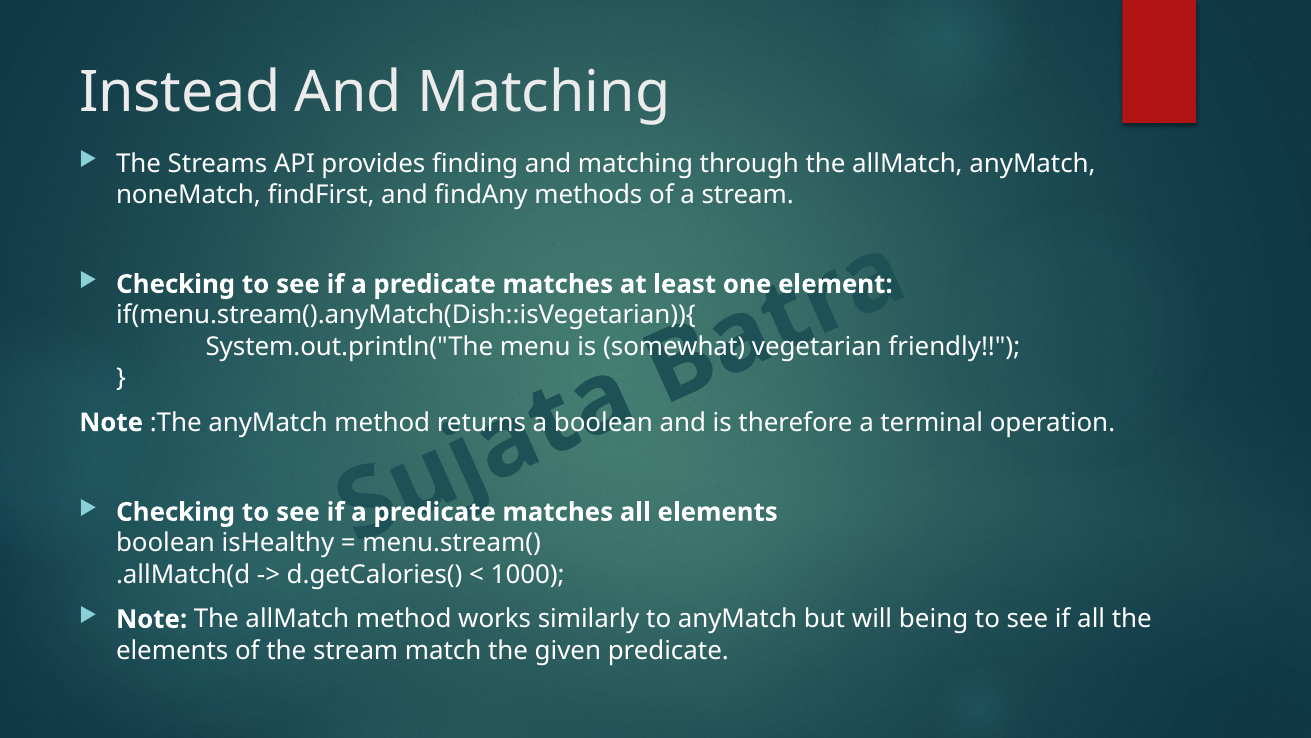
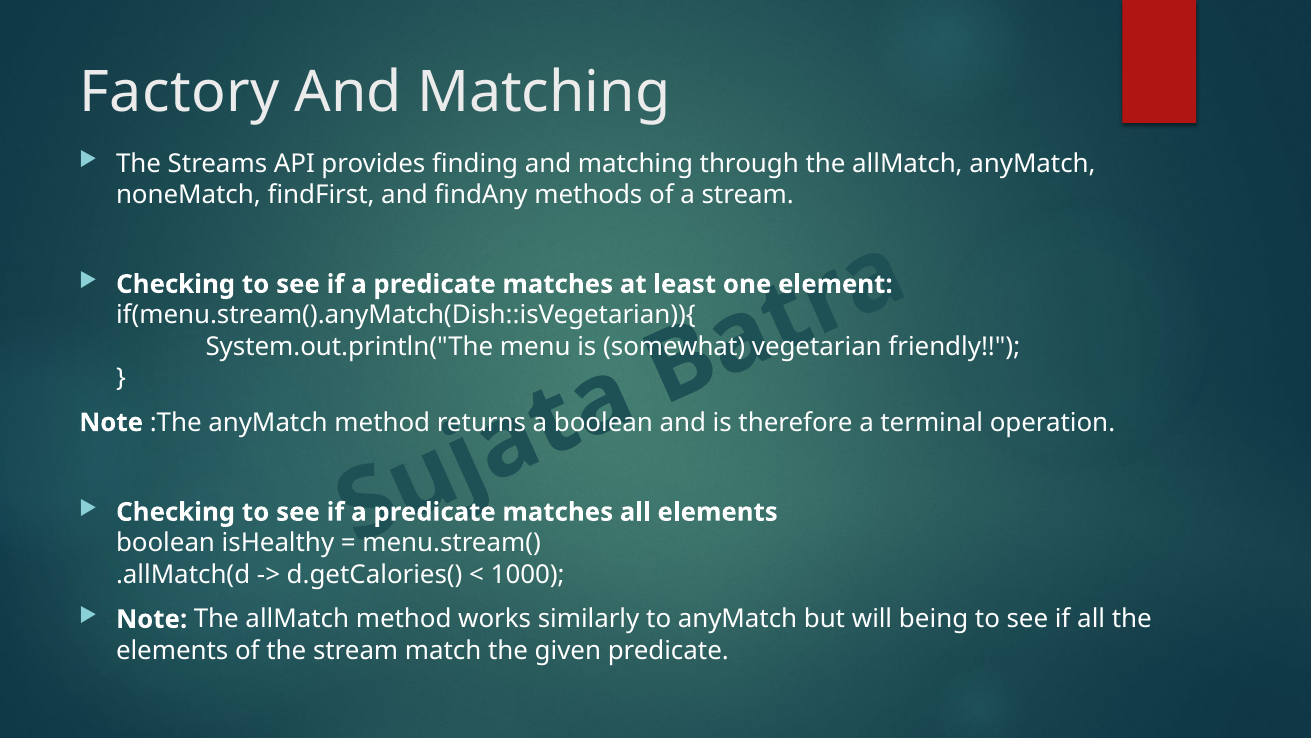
Instead: Instead -> Factory (179, 92)
